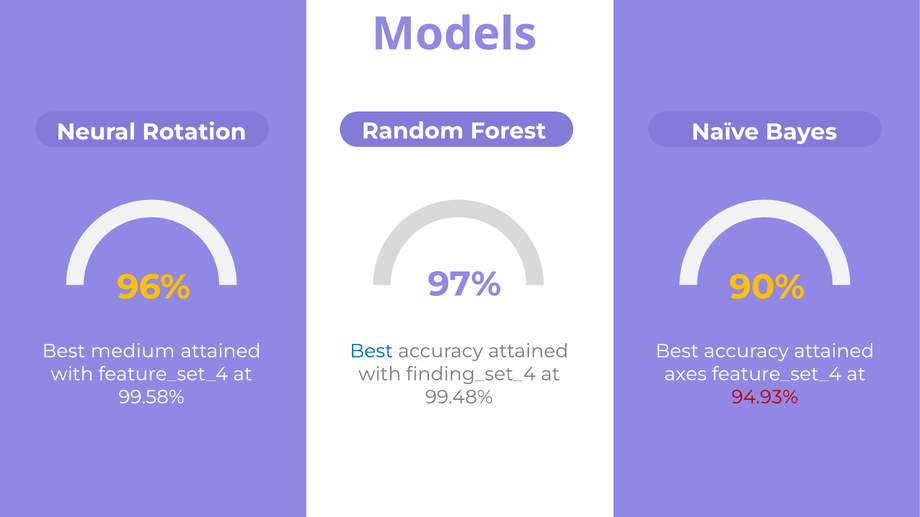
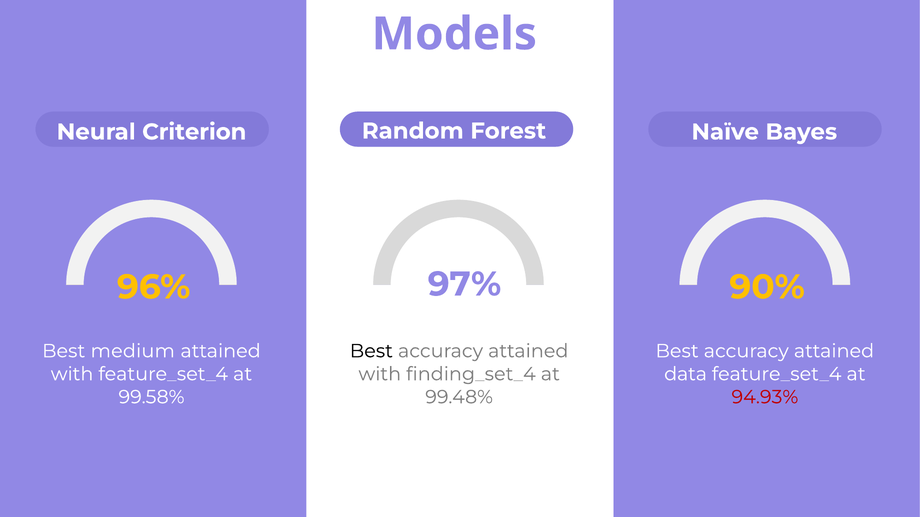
Rotation: Rotation -> Criterion (194, 132)
Best colour: blue -> black (371, 351)
axes: axes -> data (686, 374)
